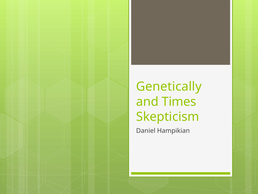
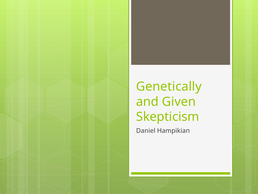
Times: Times -> Given (179, 101)
